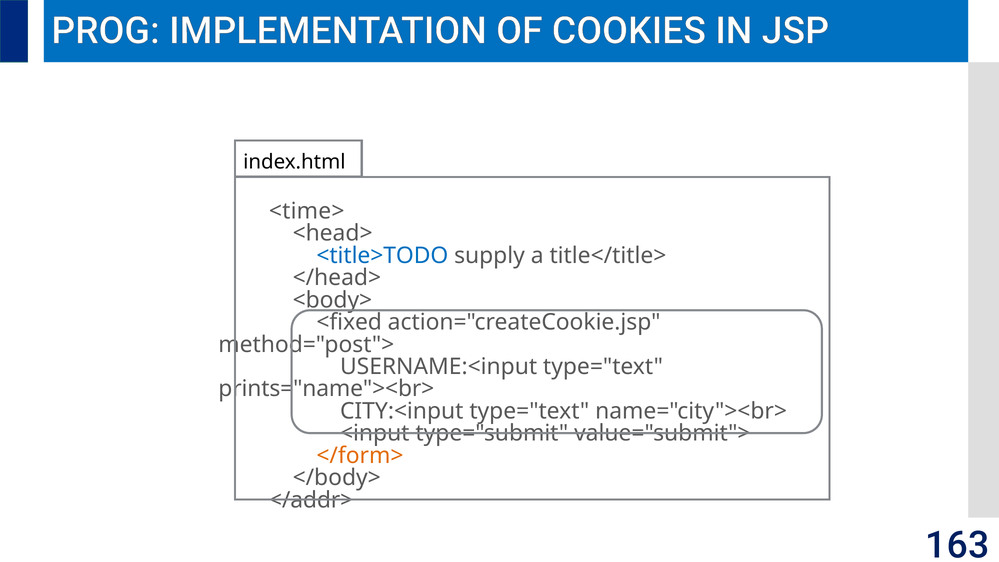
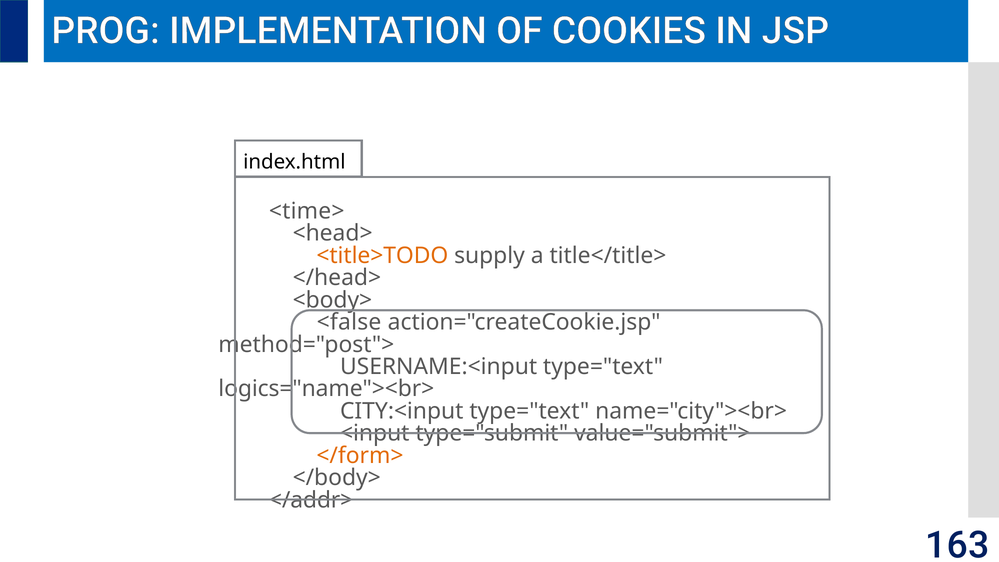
<title>TODO colour: blue -> orange (382, 255)
<fixed: <fixed -> <false (349, 322)
prints="name"><br>: prints="name"><br> -> logics="name"><br> (326, 389)
